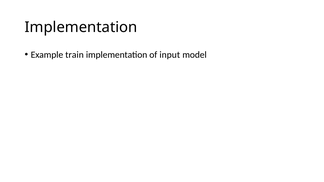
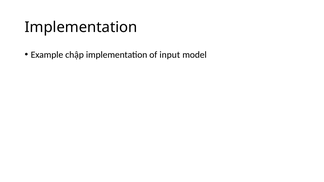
train: train -> chập (75, 55)
